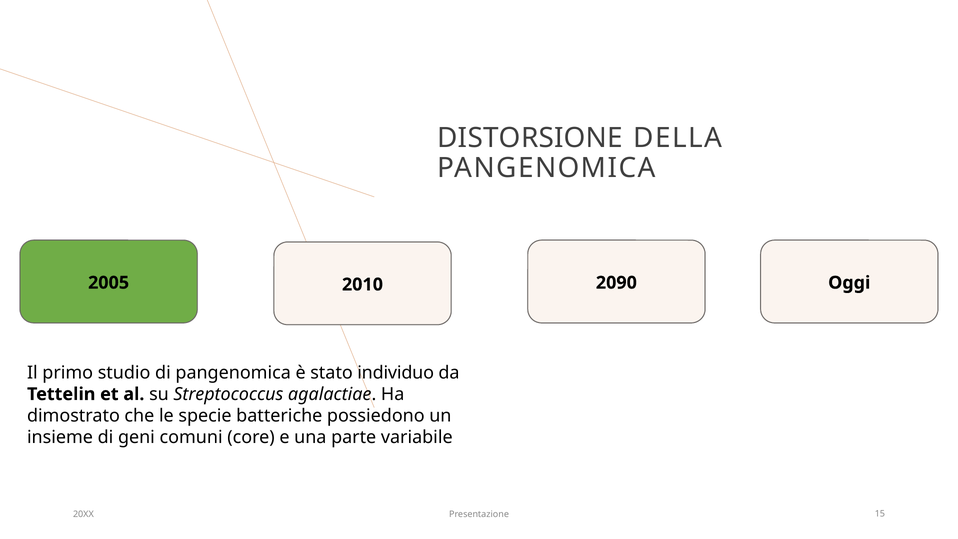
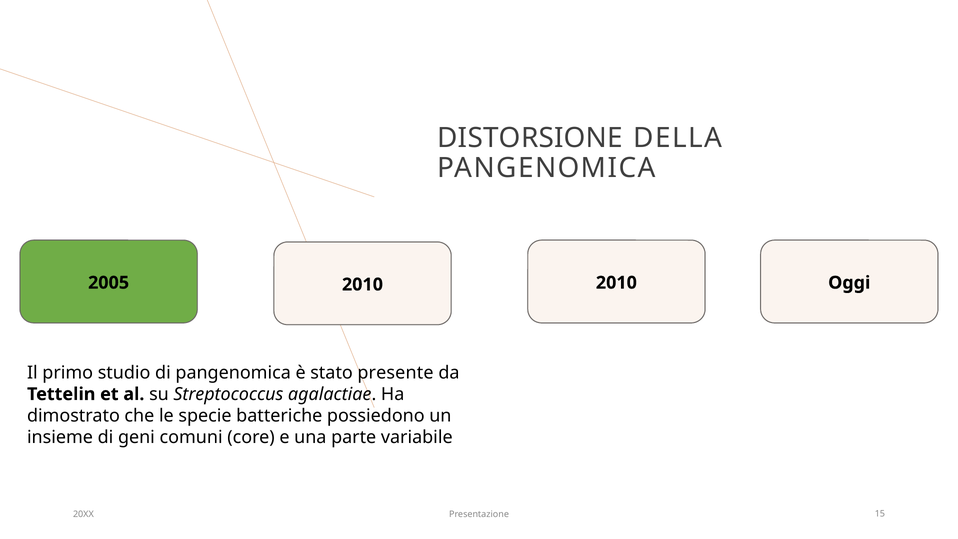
2010 2090: 2090 -> 2010 (616, 283)
individuo: individuo -> presente (395, 373)
